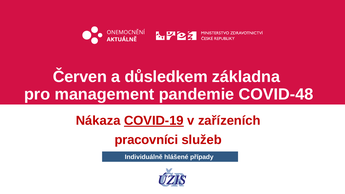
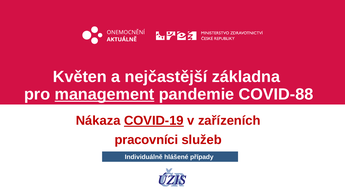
Červen: Červen -> Květen (80, 77)
důsledkem: důsledkem -> nejčastější (166, 77)
management underline: none -> present (104, 94)
COVID-48: COVID-48 -> COVID-88 (276, 94)
